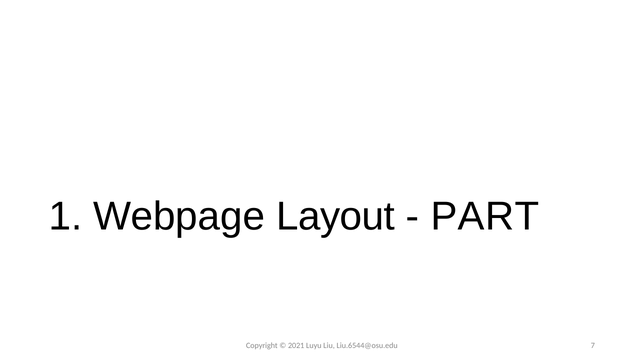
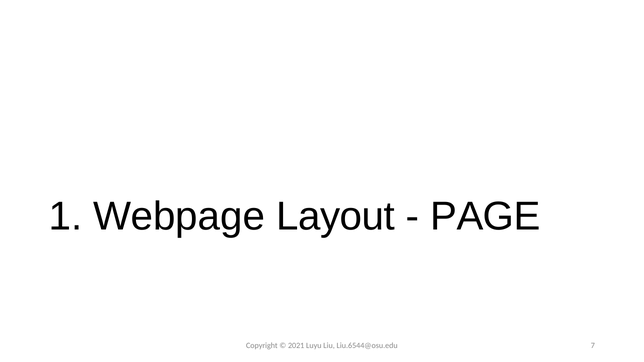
PART: PART -> PAGE (485, 217)
